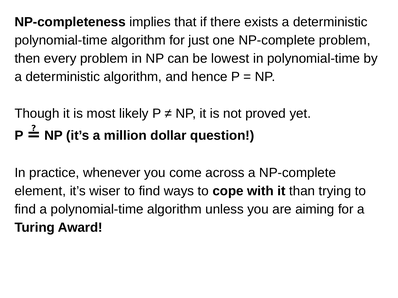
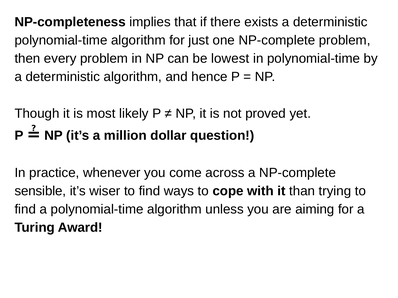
element: element -> sensible (40, 191)
